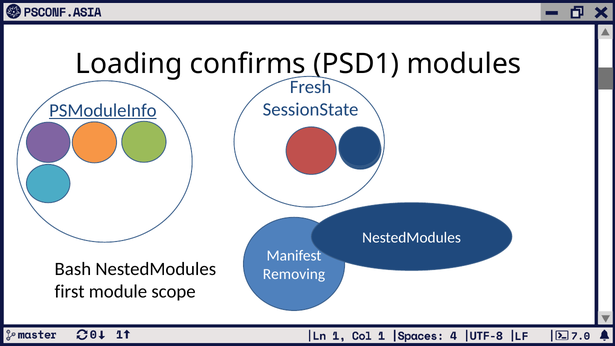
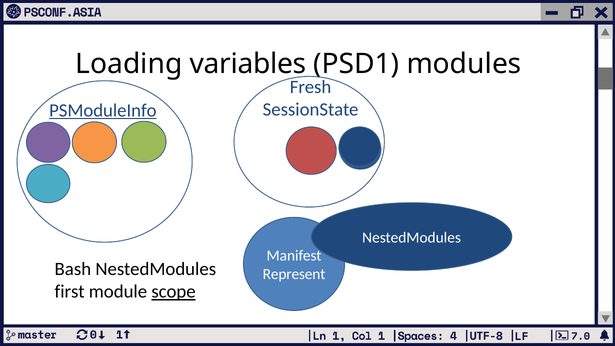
confirms: confirms -> variables (248, 64)
Removing: Removing -> Represent (294, 274)
scope underline: none -> present (174, 292)
